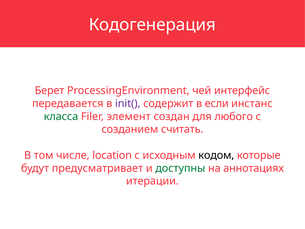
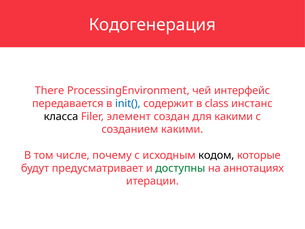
Берет: Берет -> There (49, 91)
init( colour: purple -> blue (128, 104)
если: если -> class (217, 104)
класса colour: green -> black (61, 116)
для любого: любого -> какими (234, 116)
созданием считать: считать -> какими (182, 129)
location: location -> почему (112, 155)
